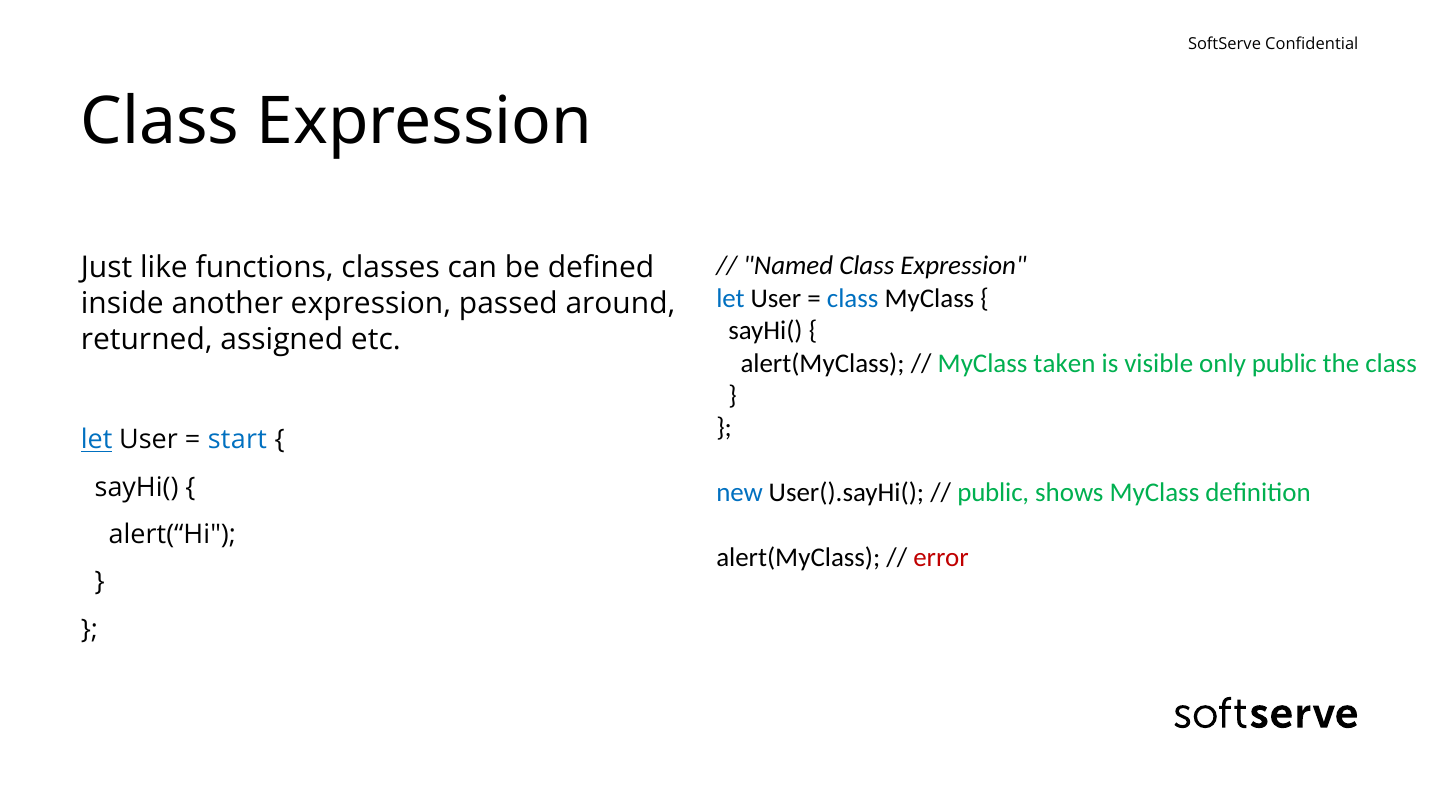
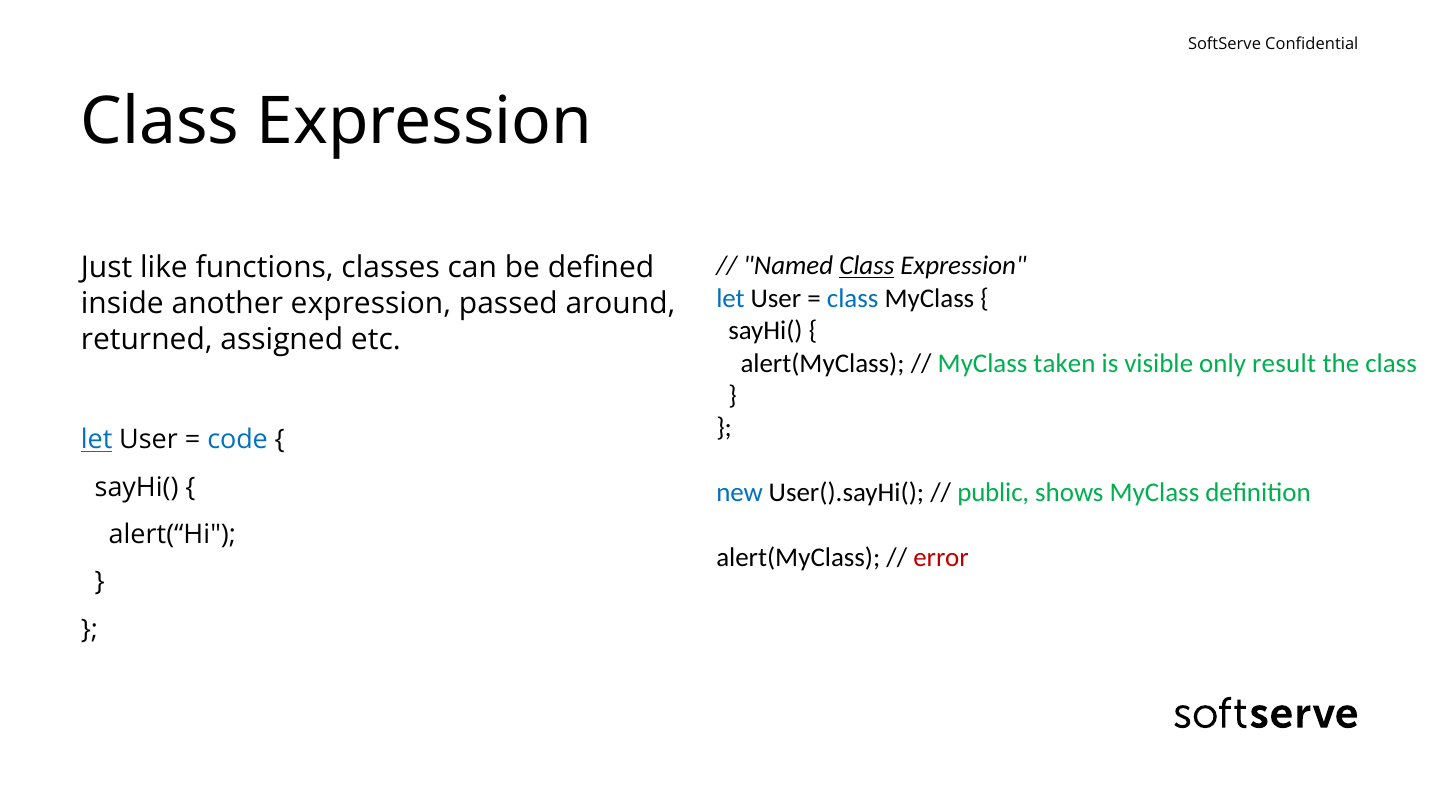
Class underline: none -> present (867, 266)
only public: public -> result (1284, 363)
start: start -> code (238, 440)
